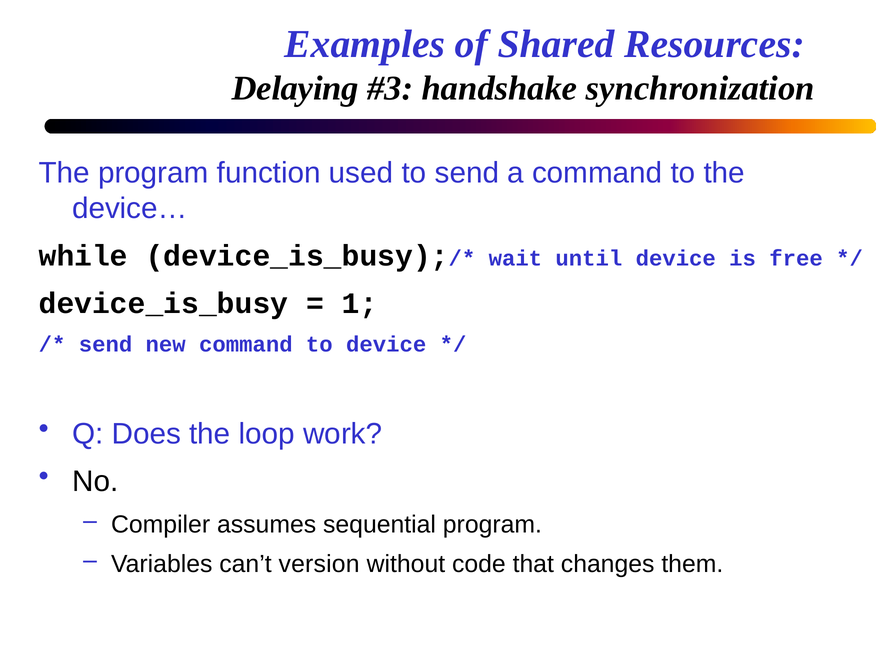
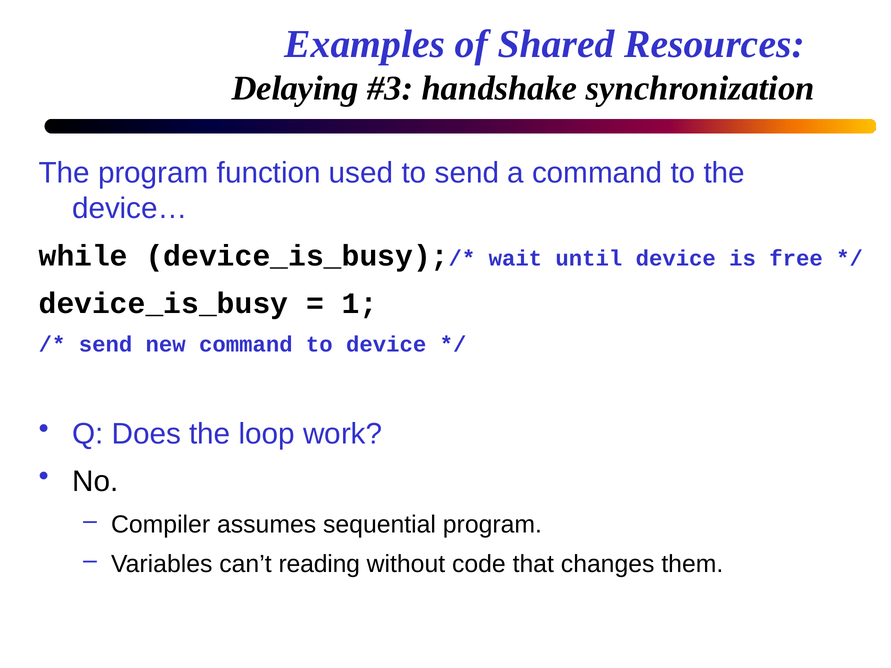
version: version -> reading (319, 564)
